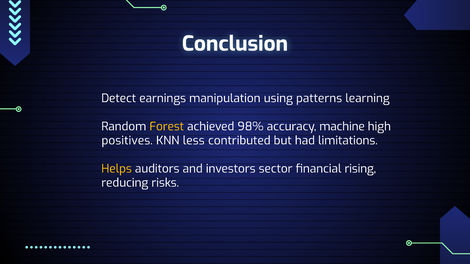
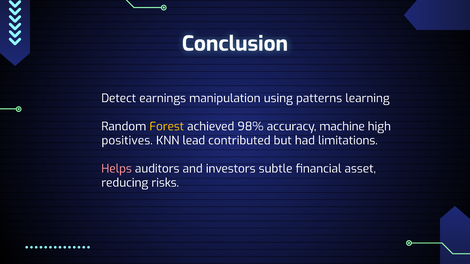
less: less -> lead (194, 141)
Helps colour: yellow -> pink (117, 169)
sector: sector -> subtle (276, 169)
rising: rising -> asset (360, 169)
